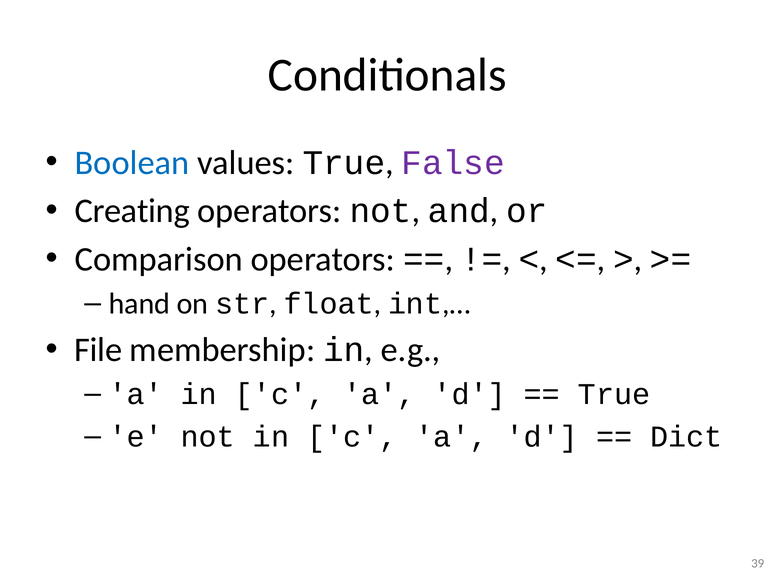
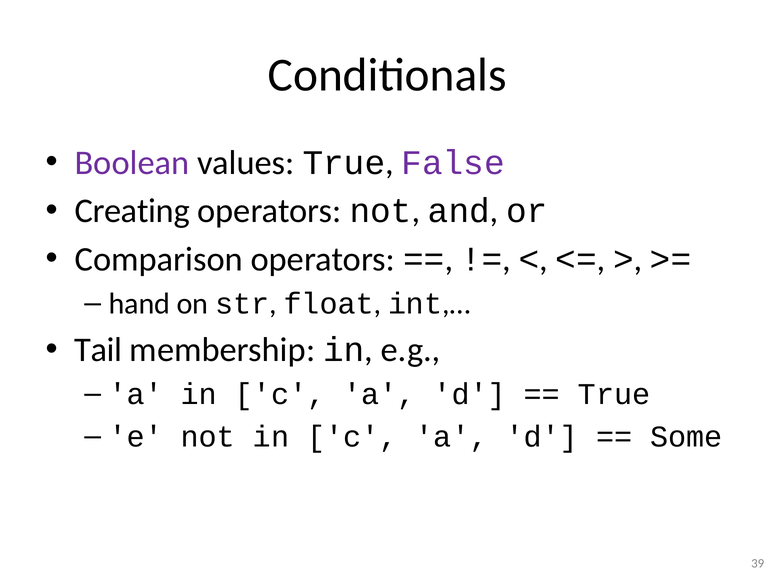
Boolean colour: blue -> purple (132, 163)
File: File -> Tail (98, 350)
Dict: Dict -> Some (686, 436)
